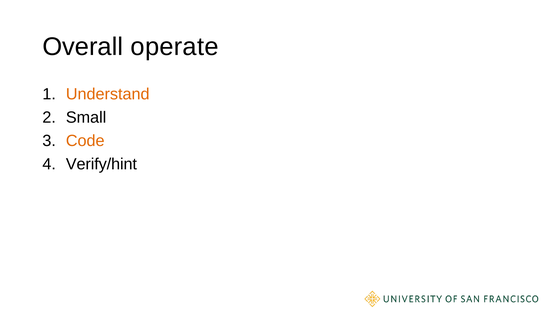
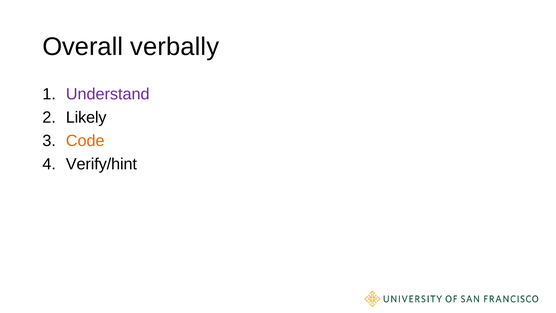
operate: operate -> verbally (175, 47)
Understand colour: orange -> purple (108, 94)
Small: Small -> Likely (86, 117)
